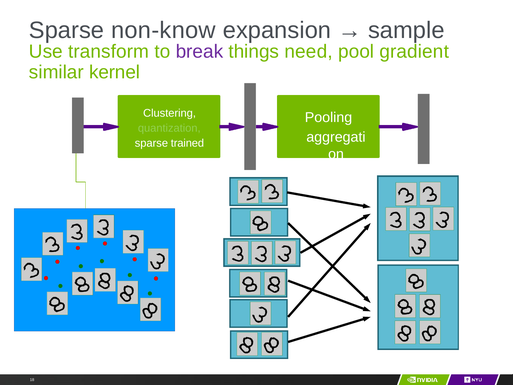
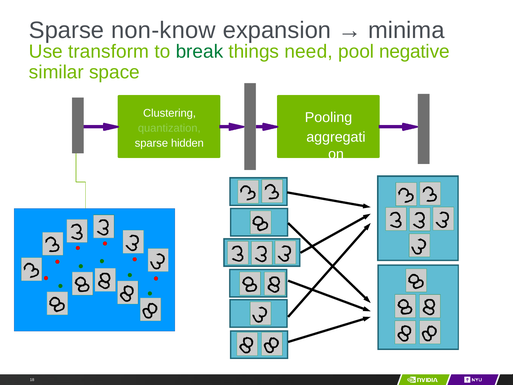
sample: sample -> minima (406, 30)
break colour: purple -> green (199, 52)
gradient: gradient -> negative (414, 52)
kernel: kernel -> space (114, 72)
trained: trained -> hidden (187, 143)
